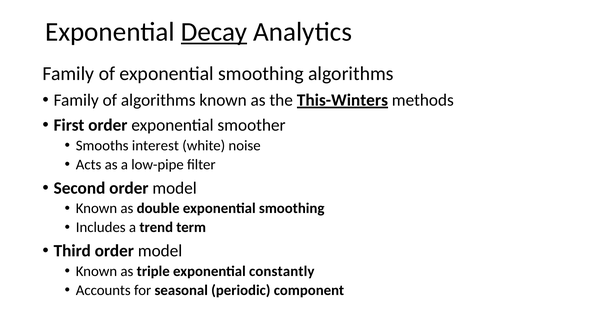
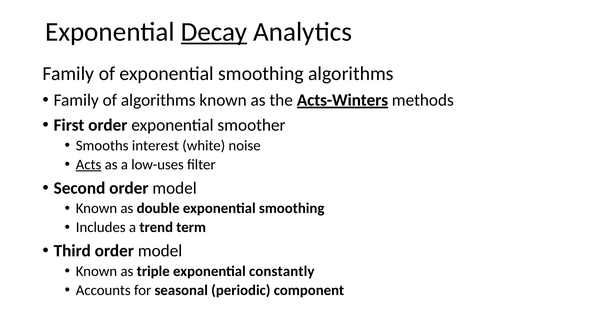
This-Winters: This-Winters -> Acts-Winters (342, 100)
Acts underline: none -> present (89, 165)
low-pipe: low-pipe -> low-uses (158, 165)
